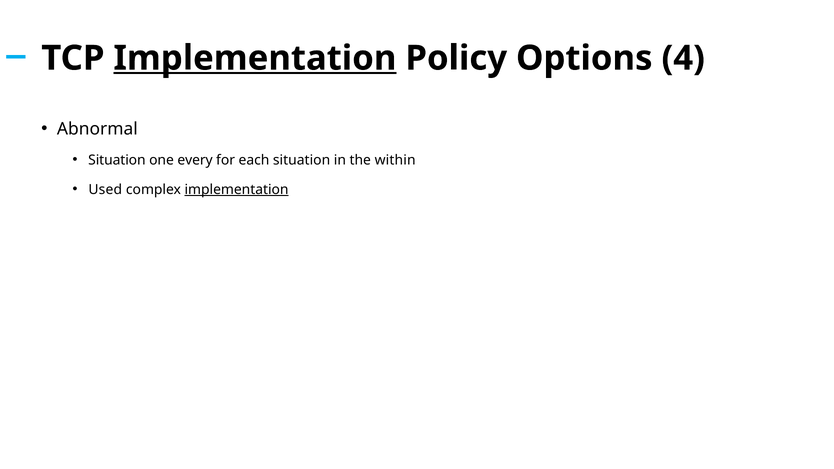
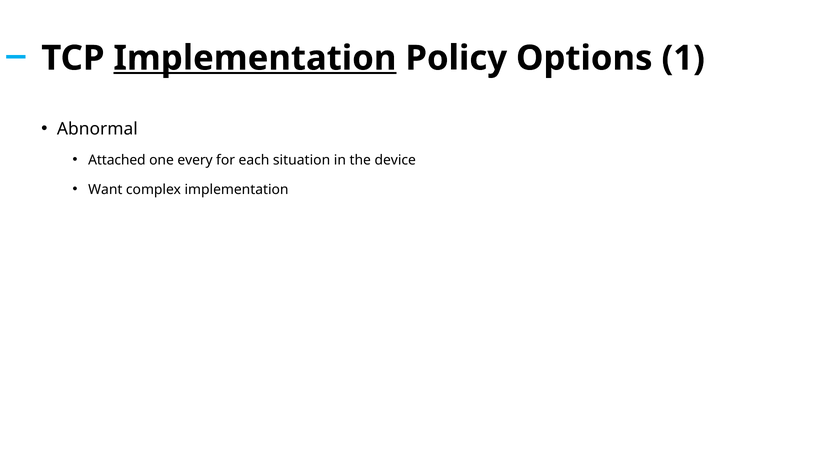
4: 4 -> 1 (683, 58)
Situation: Situation -> Attached (117, 160)
within: within -> device (395, 160)
Used: Used -> Want (105, 189)
implementation underline: present -> none (237, 189)
